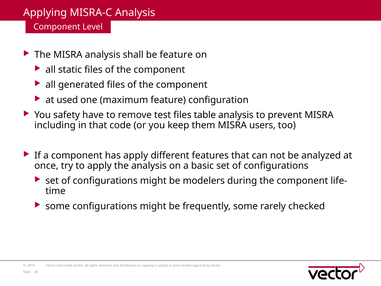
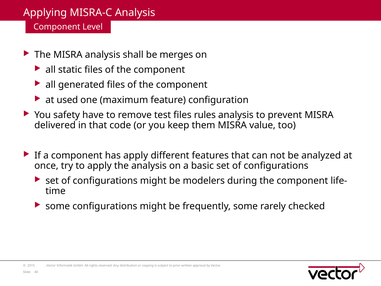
be feature: feature -> merges (176, 55)
table: table -> rules (205, 115)
including: including -> delivered (55, 125)
users: users -> value (262, 125)
